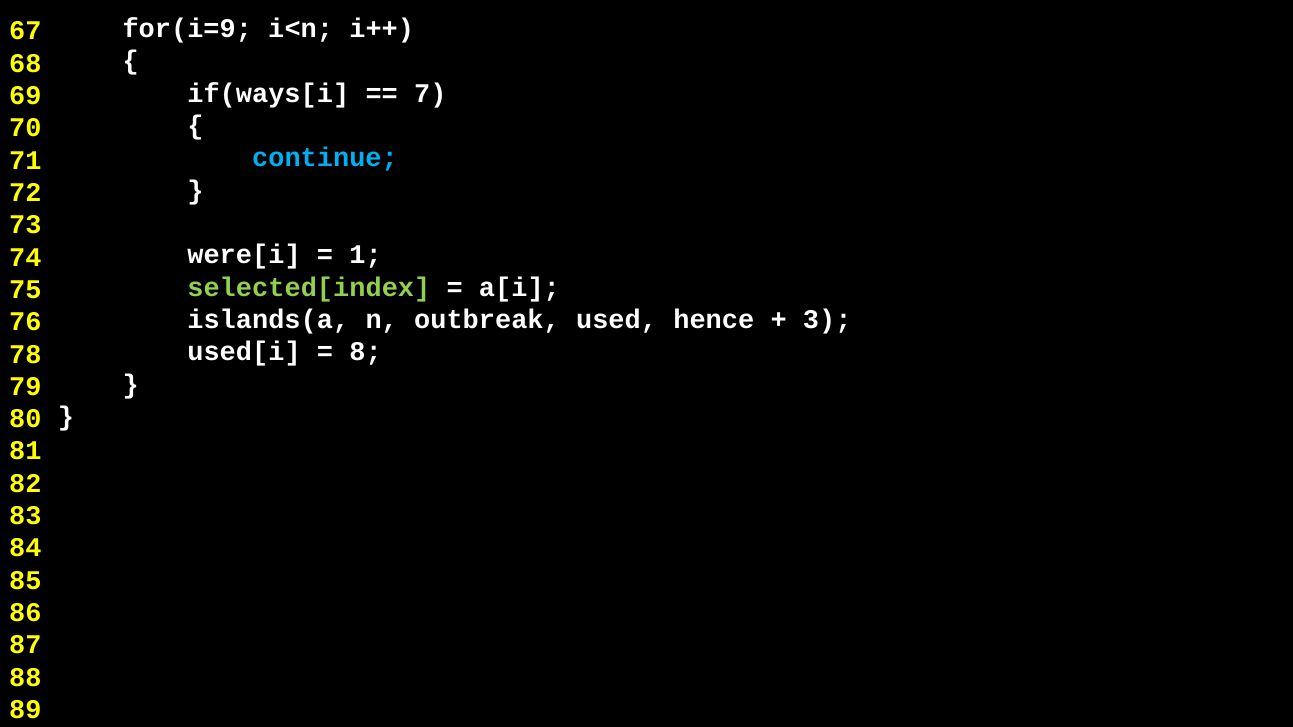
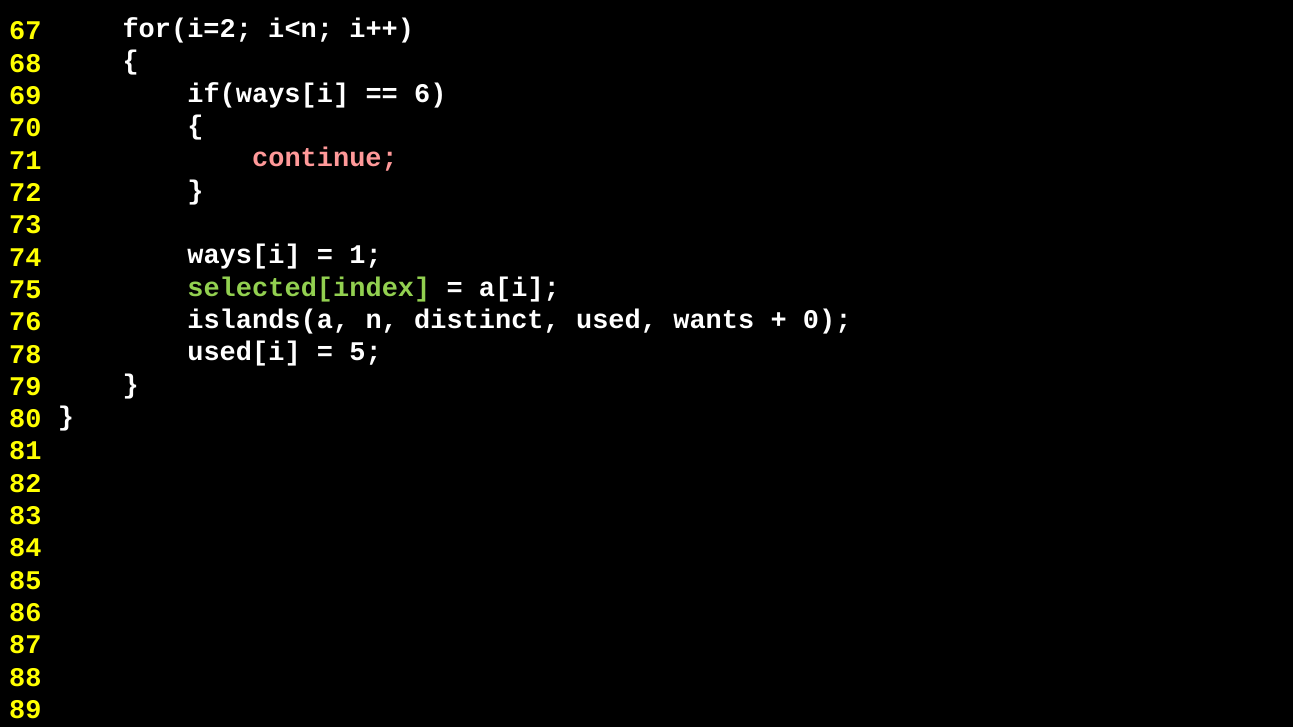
for(i=9: for(i=9 -> for(i=2 (187, 29)
7: 7 -> 6 (430, 93)
continue colour: light blue -> pink (325, 158)
were[i: were[i -> ways[i (244, 255)
outbreak: outbreak -> distinct (487, 320)
hence: hence -> wants (714, 320)
3: 3 -> 0 (827, 320)
8: 8 -> 5 (366, 352)
